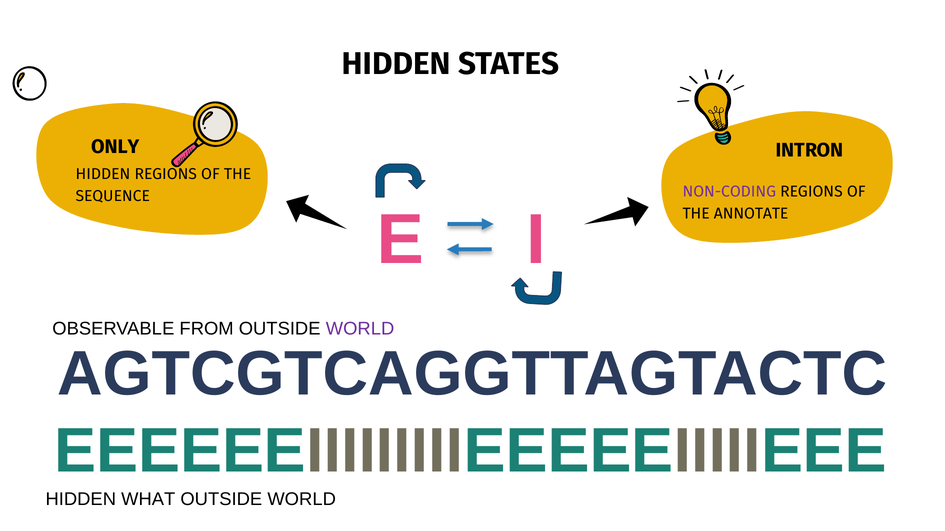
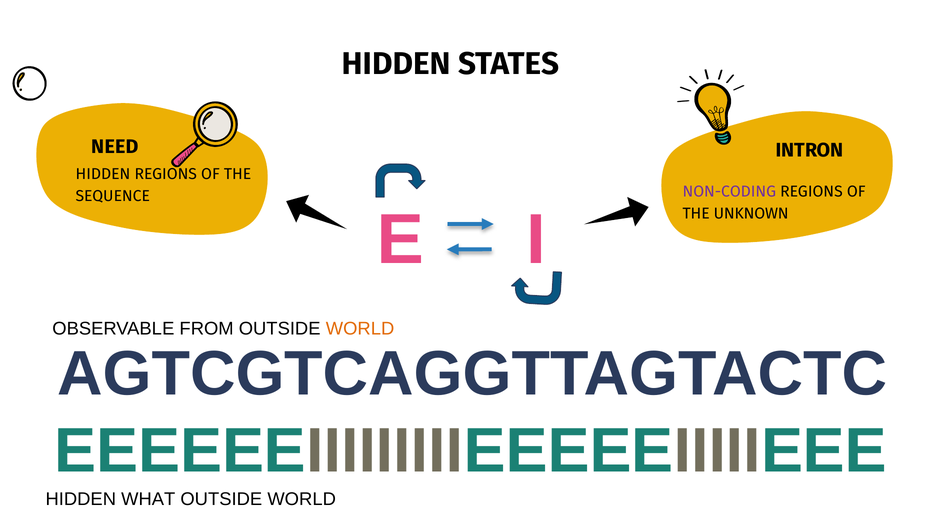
ONLY: ONLY -> NEED (115, 147)
ANNOTATE: ANNOTATE -> UNKNOWN (751, 214)
WORLD colour: purple -> orange (360, 329)
